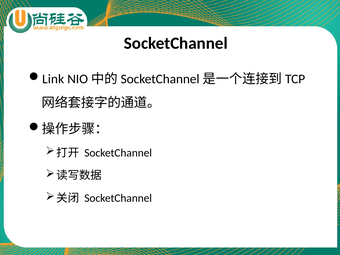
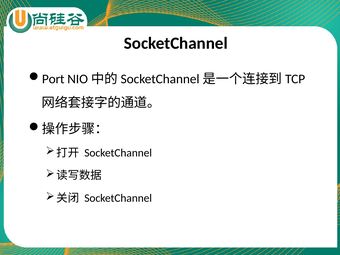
Link: Link -> Port (53, 79)
